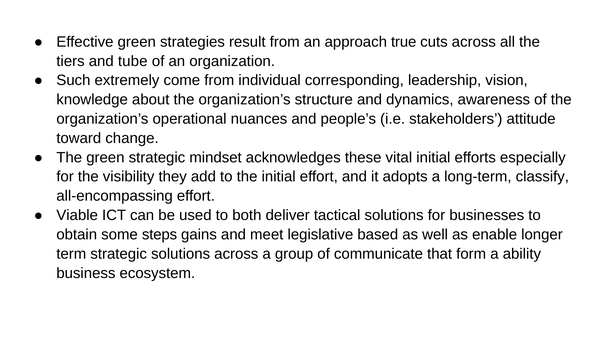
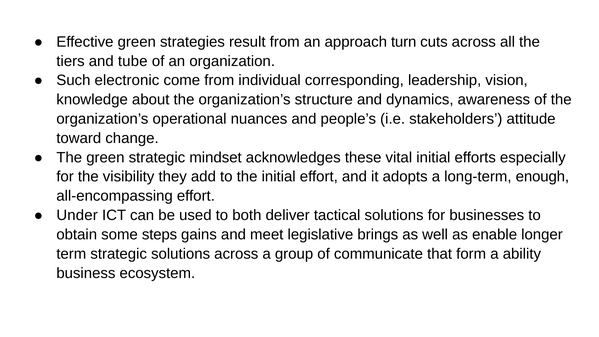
true: true -> turn (404, 42)
extremely: extremely -> electronic (127, 80)
classify: classify -> enough (542, 177)
Viable: Viable -> Under (77, 215)
based: based -> brings (378, 234)
